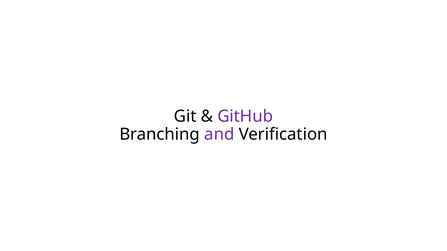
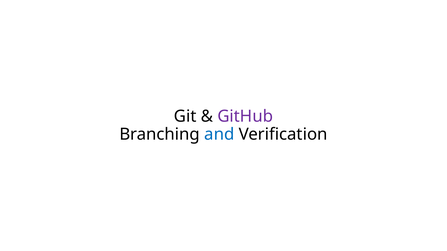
and colour: purple -> blue (219, 135)
